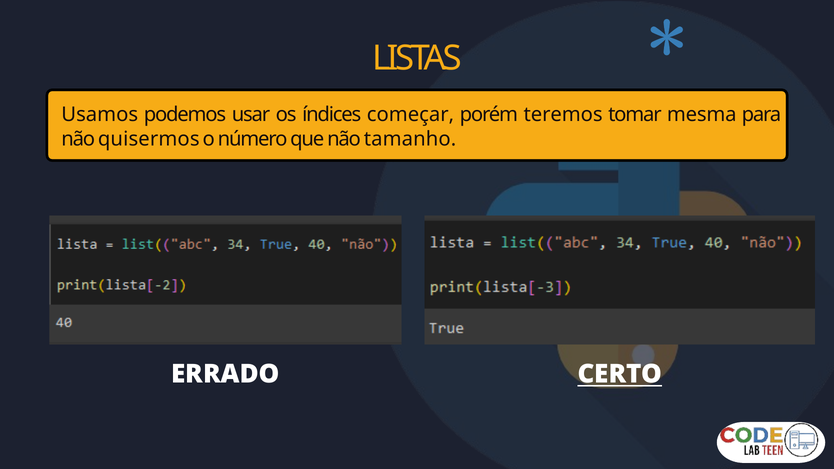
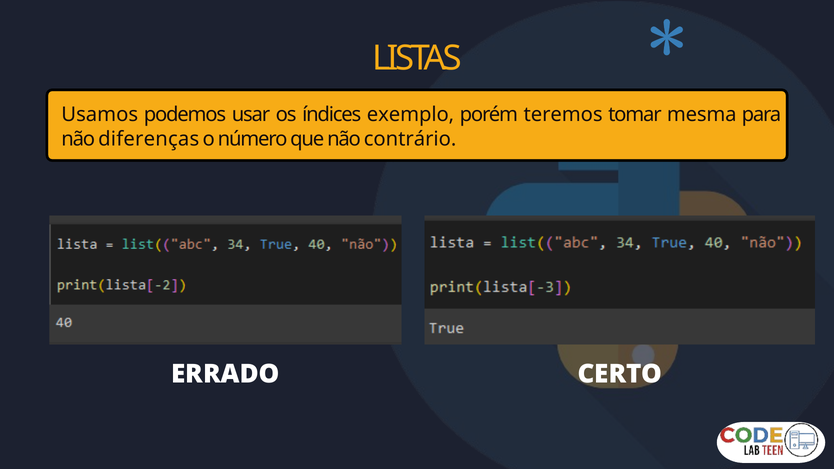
começar: começar -> exemplo (411, 115)
quisermos: quisermos -> diferenças (149, 139)
tamanho: tamanho -> contrário (410, 139)
CERTO underline: present -> none (620, 374)
